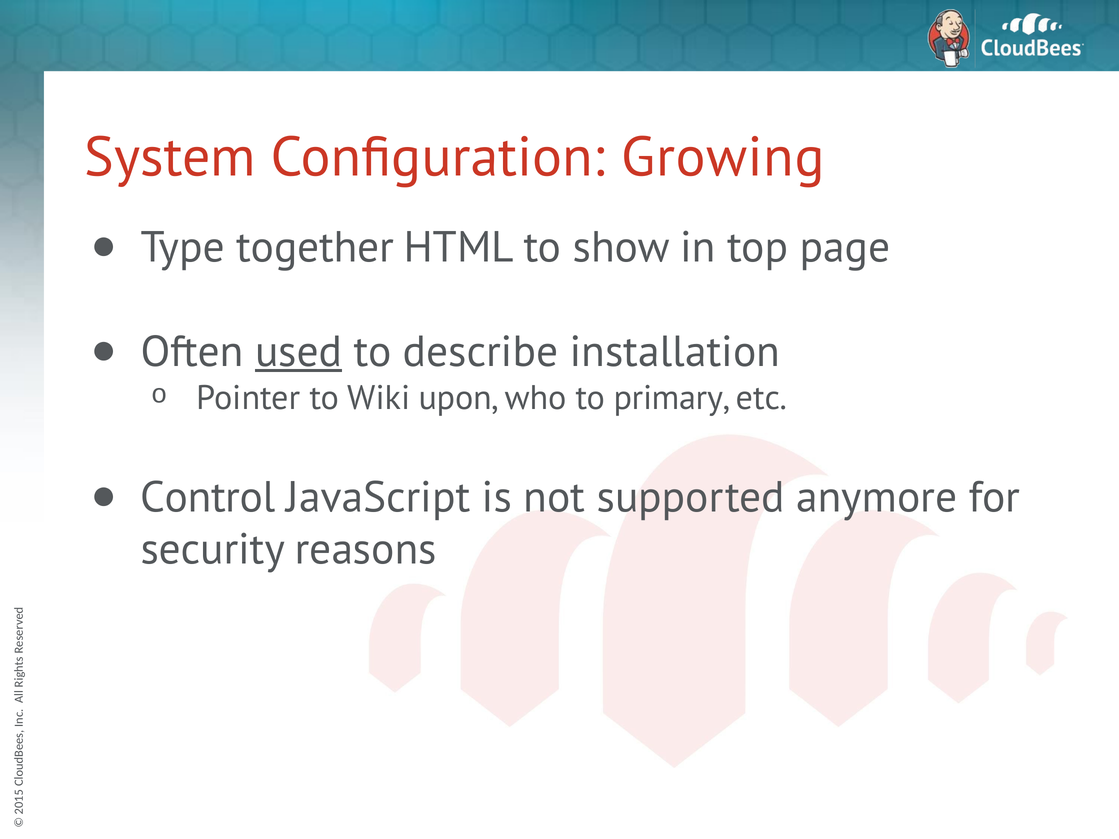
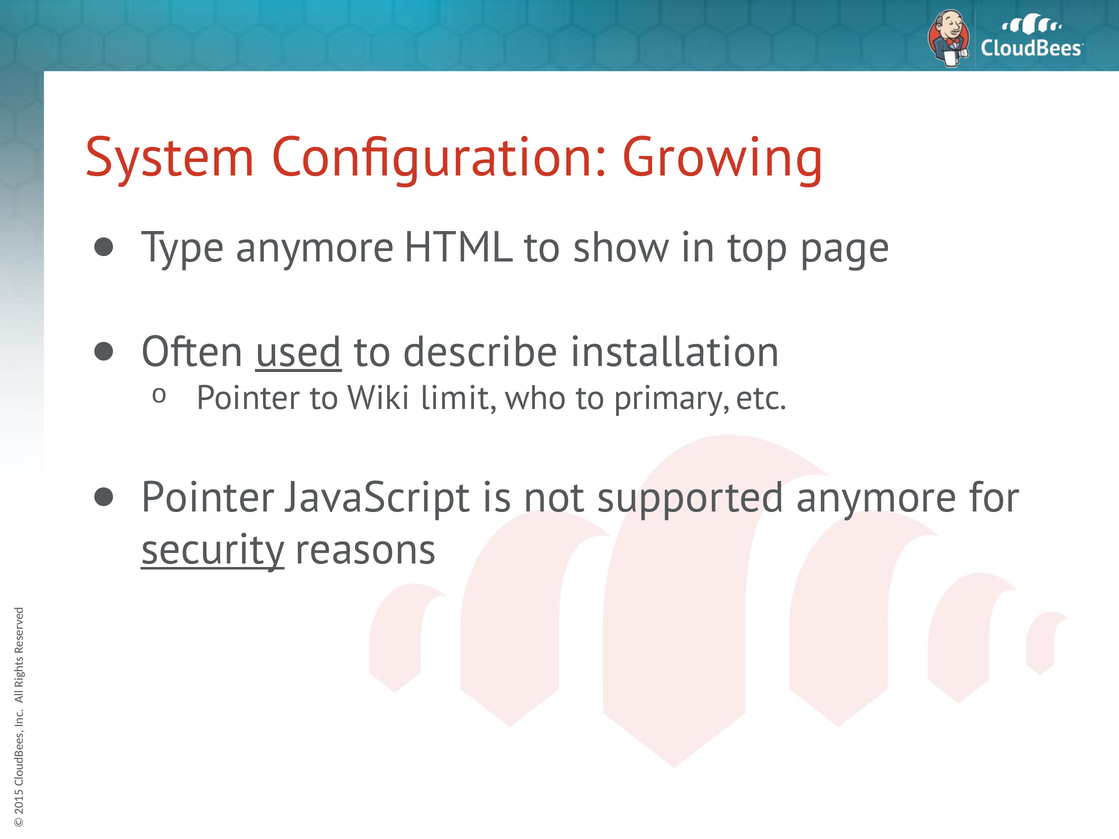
Type together: together -> anymore (315, 247)
upon: upon -> limit (459, 398)
Control: Control -> Pointer (208, 497)
security underline: none -> present (213, 550)
